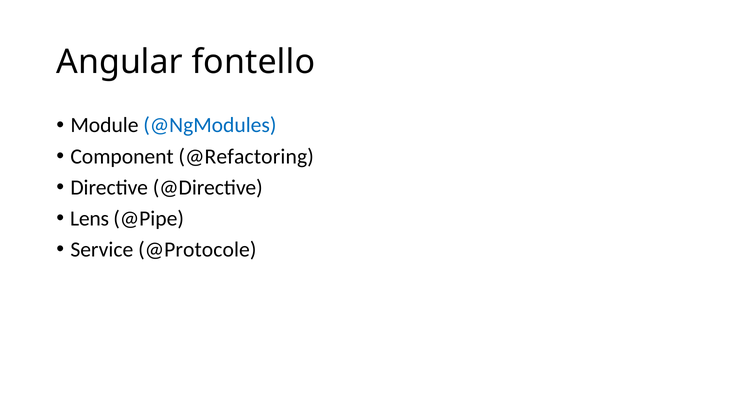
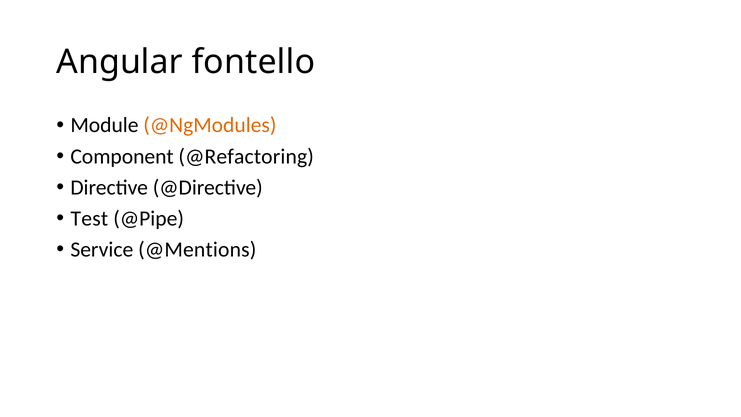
@NgModules colour: blue -> orange (210, 125)
Lens: Lens -> Test (89, 218)
@Protocole: @Protocole -> @Mentions (197, 250)
